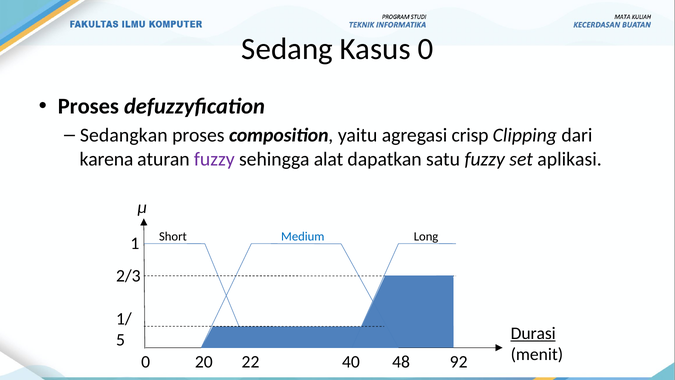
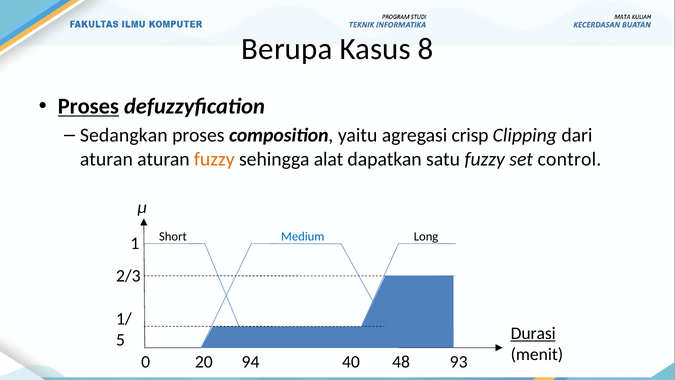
Sedang: Sedang -> Berupa (287, 49)
Kasus 0: 0 -> 8 (425, 49)
Proses underline: none -> present (88, 106)
karena: karena -> aturan (106, 159)
fuzzy colour: purple -> orange (214, 159)
aplikasi: aplikasi -> control (569, 159)
22: 22 -> 94 (251, 362)
92: 92 -> 93 (459, 362)
